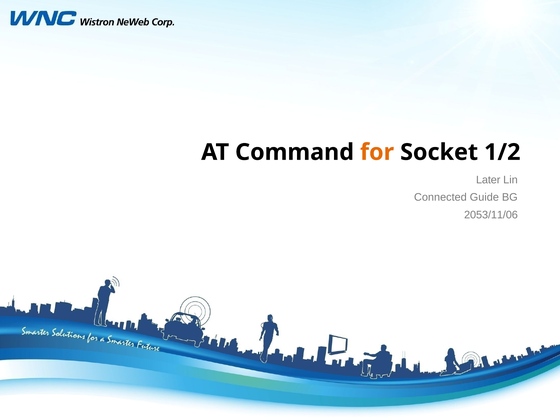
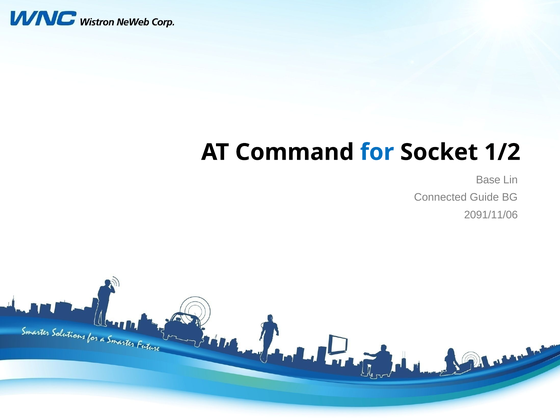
for colour: orange -> blue (377, 152)
Later: Later -> Base (488, 180)
2053/11/06: 2053/11/06 -> 2091/11/06 (491, 215)
